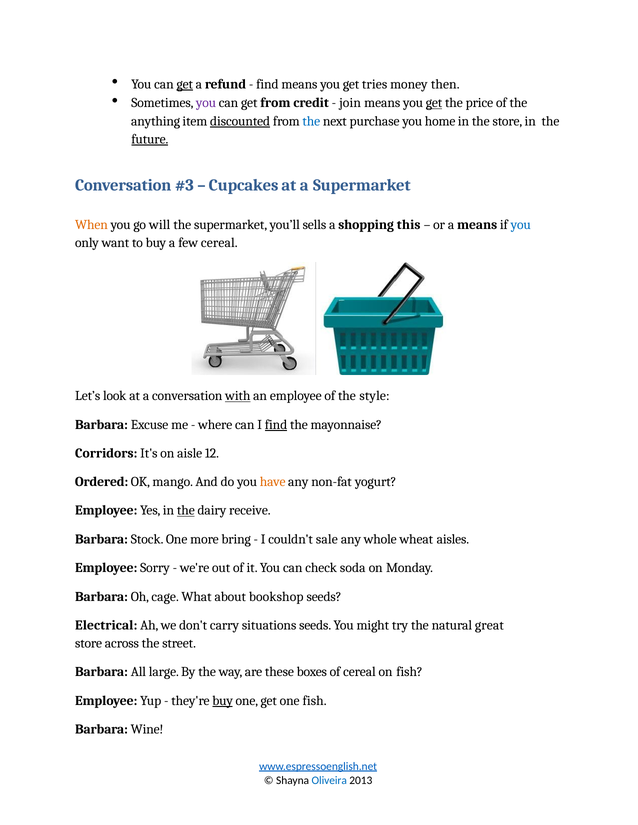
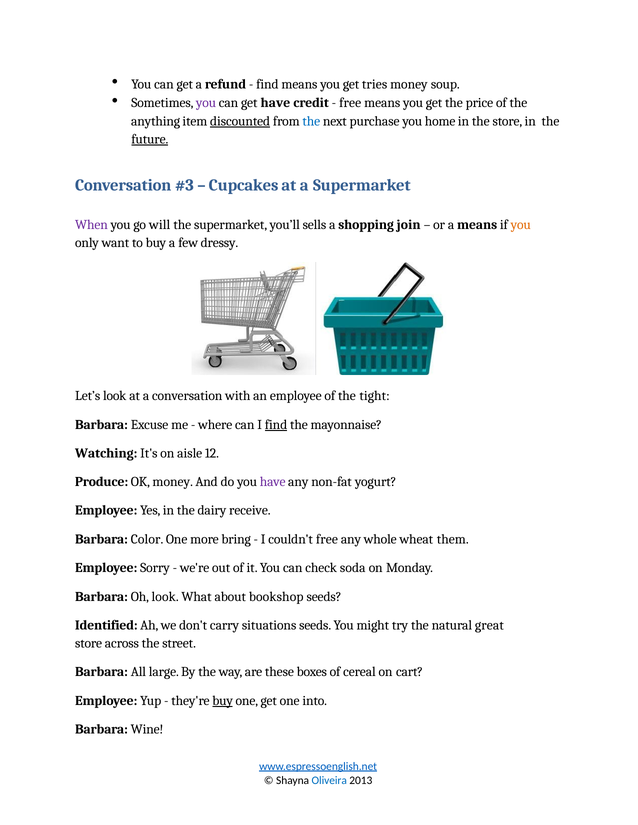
get underline: present -> none (185, 84)
then: then -> soup (445, 84)
get from: from -> have (275, 103)
join: join -> free (350, 103)
get underline: present -> none (434, 103)
When colour: orange -> purple (91, 225)
this: this -> join (409, 225)
you colour: blue -> orange (521, 225)
few cereal: cereal -> dressy (219, 243)
with underline: present -> none (238, 396)
style: style -> tight (375, 396)
Corridors: Corridors -> Watching (106, 454)
Ordered: Ordered -> Produce (102, 482)
OK mango: mango -> money (173, 482)
have colour: orange -> purple (273, 482)
the underline: present -> none (186, 511)
Stock: Stock -> Color (147, 540)
couldn't sale: sale -> free (327, 540)
aisles: aisles -> them (453, 540)
Oh cage: cage -> look (165, 597)
Electrical: Electrical -> Identified (106, 626)
on fish: fish -> cart (410, 673)
one fish: fish -> into (315, 701)
